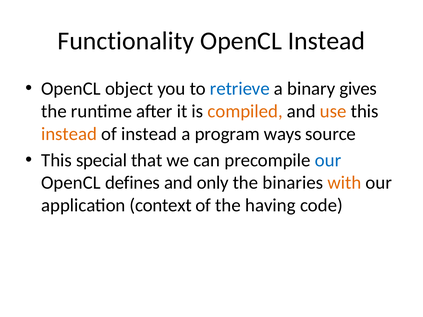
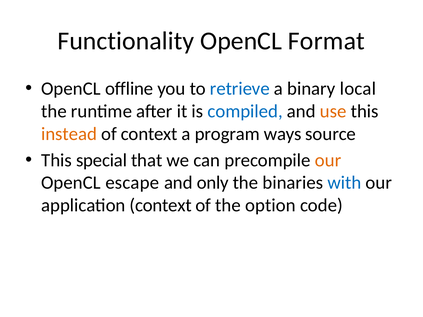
OpenCL Instead: Instead -> Format (326, 41)
object: object -> offline (129, 89)
gives: gives -> local (358, 89)
compiled colour: orange -> blue (245, 111)
of instead: instead -> context (149, 134)
our colour: blue -> orange (328, 160)
defines: defines -> escape (132, 183)
with colour: orange -> blue (344, 183)
having: having -> option (270, 205)
